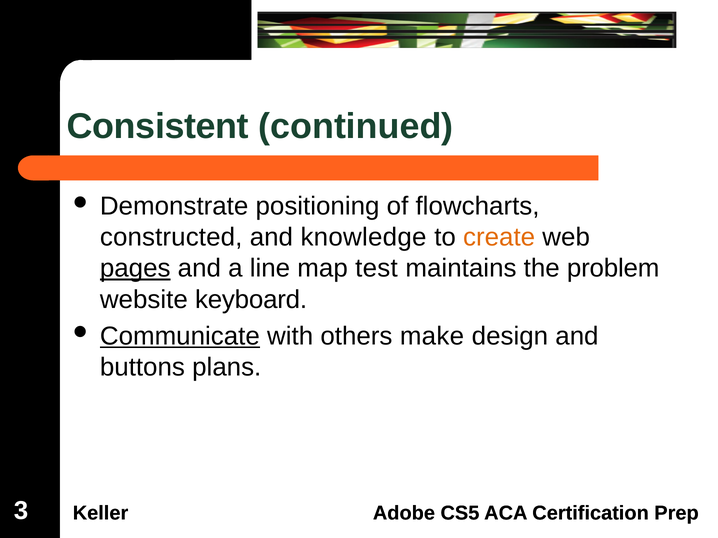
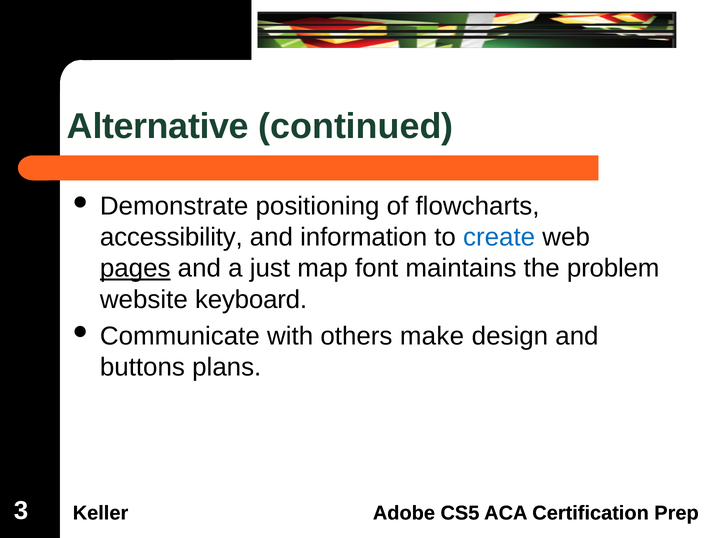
Consistent: Consistent -> Alternative (158, 126)
constructed: constructed -> accessibility (171, 238)
knowledge: knowledge -> information (364, 238)
create colour: orange -> blue (499, 238)
line: line -> just (270, 269)
test: test -> font (377, 269)
Communicate underline: present -> none (180, 336)
